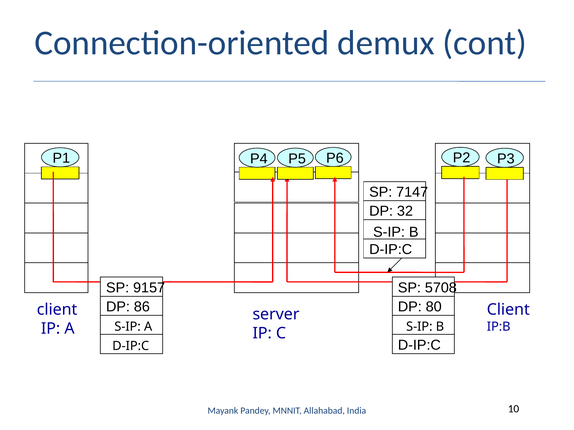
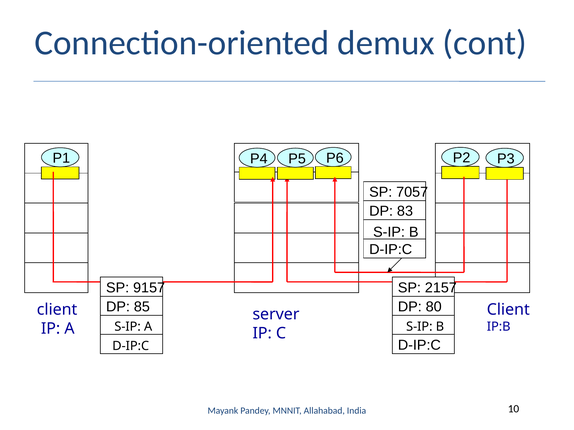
7147: 7147 -> 7057 (412, 192)
32: 32 -> 83 (405, 211)
5708: 5708 -> 2157 (441, 288)
86: 86 -> 85 (142, 307)
